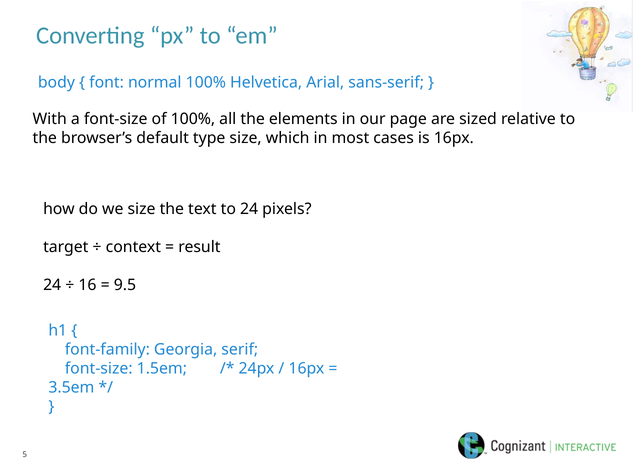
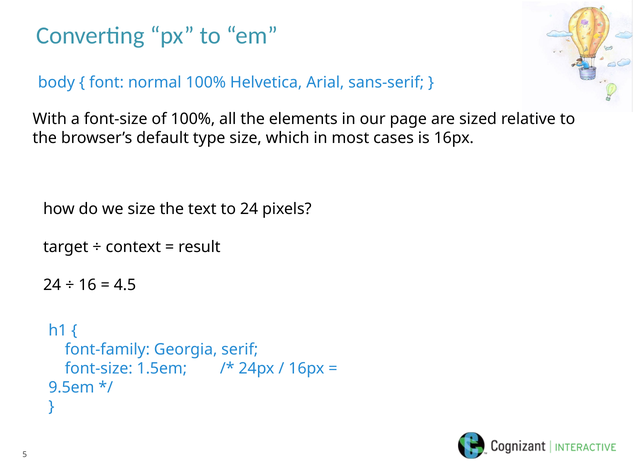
9.5: 9.5 -> 4.5 (125, 285)
3.5em: 3.5em -> 9.5em (71, 387)
